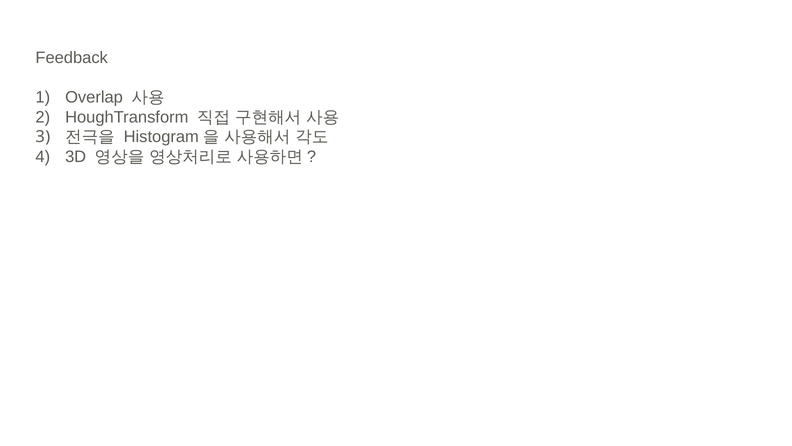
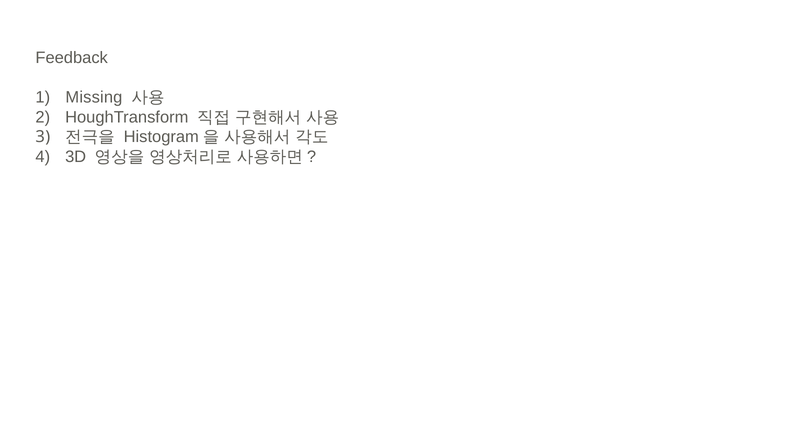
Overlap: Overlap -> Missing (94, 97)
